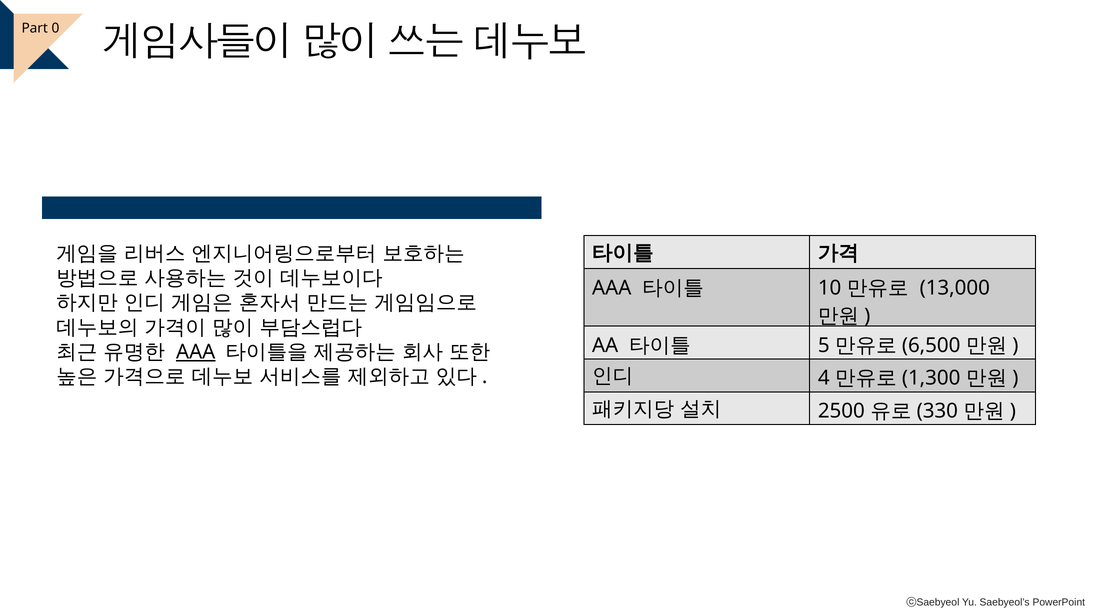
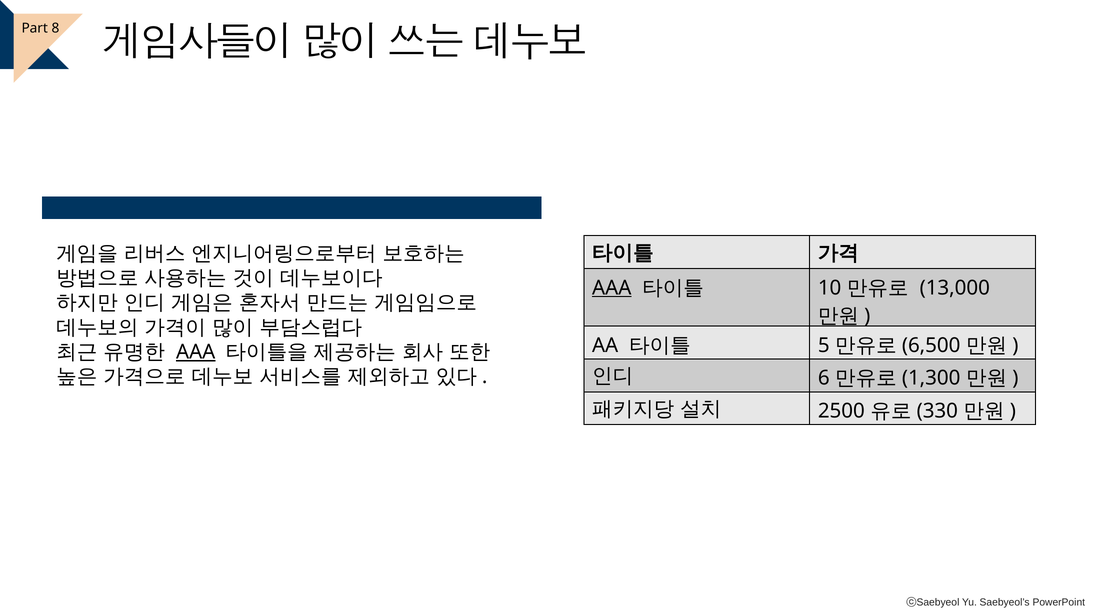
0: 0 -> 8 (55, 28)
AAA underline: none -> present (612, 288)
4: 4 -> 6 (824, 378)
